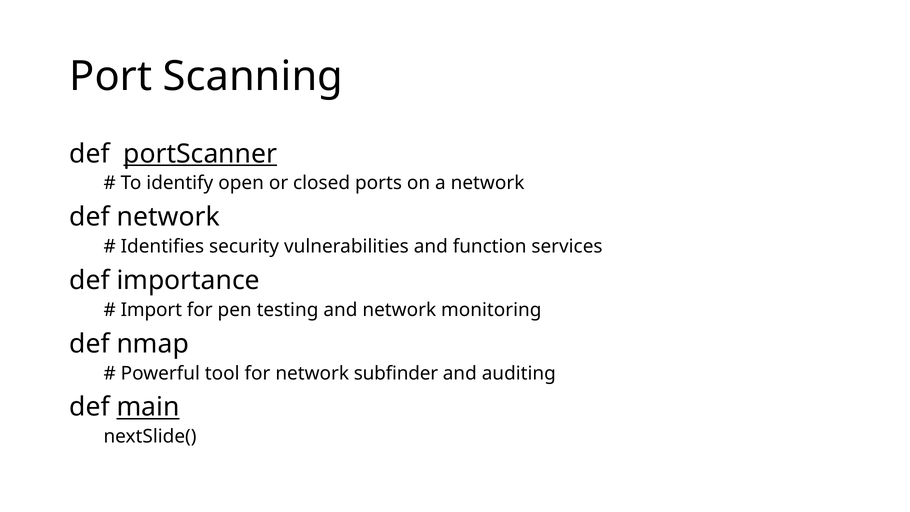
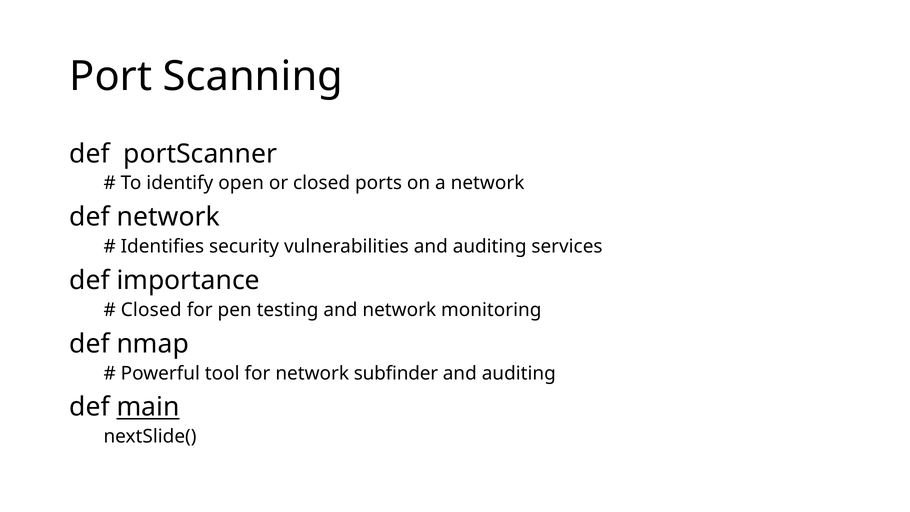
portScanner underline: present -> none (200, 154)
vulnerabilities and function: function -> auditing (490, 247)
Import: Import -> Closed (151, 310)
